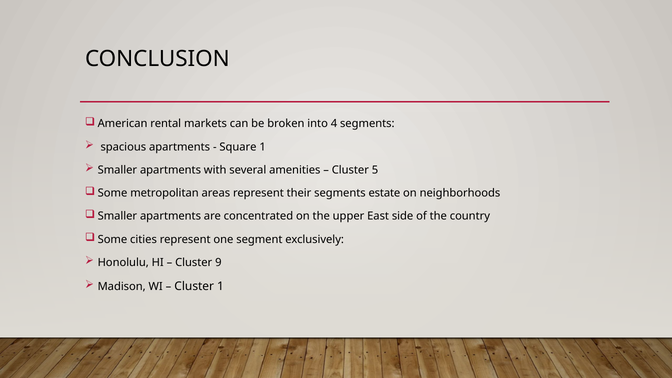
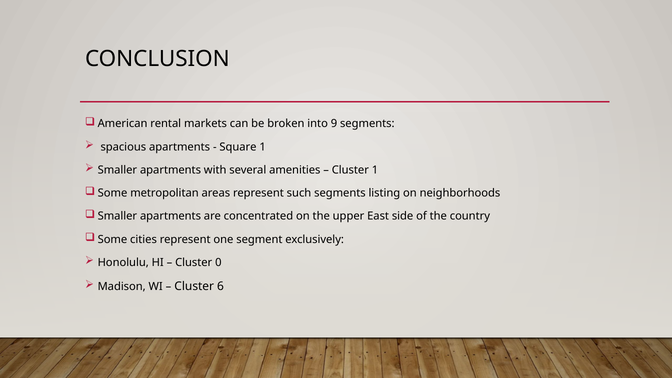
4: 4 -> 9 (334, 124)
Cluster 5: 5 -> 1 (375, 170)
their: their -> such (299, 193)
estate: estate -> listing (384, 193)
9: 9 -> 0 (218, 262)
Cluster 1: 1 -> 6 (220, 286)
